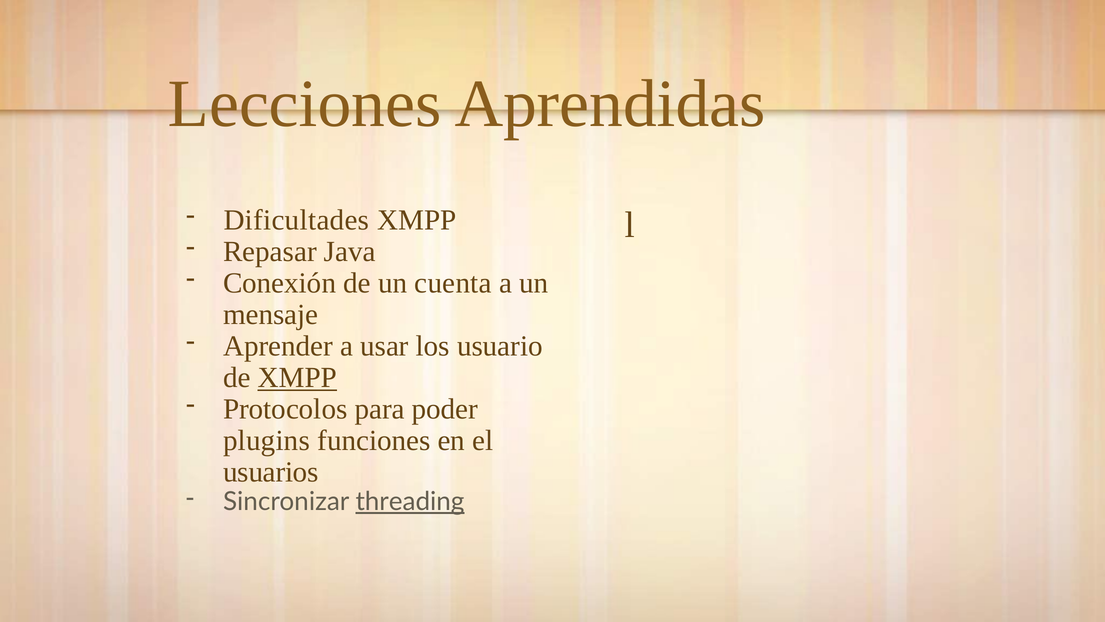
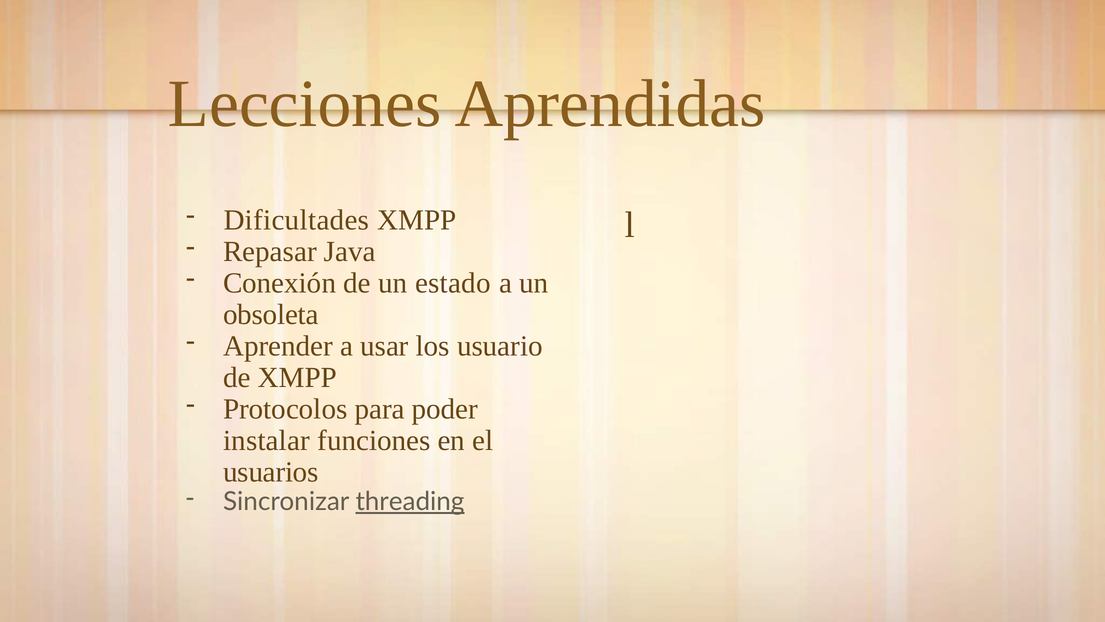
cuenta: cuenta -> estado (453, 283)
mensaje: mensaje -> obsoleta (271, 314)
XMPP underline: present -> none (297, 377)
plugins: plugins -> instalar (267, 440)
